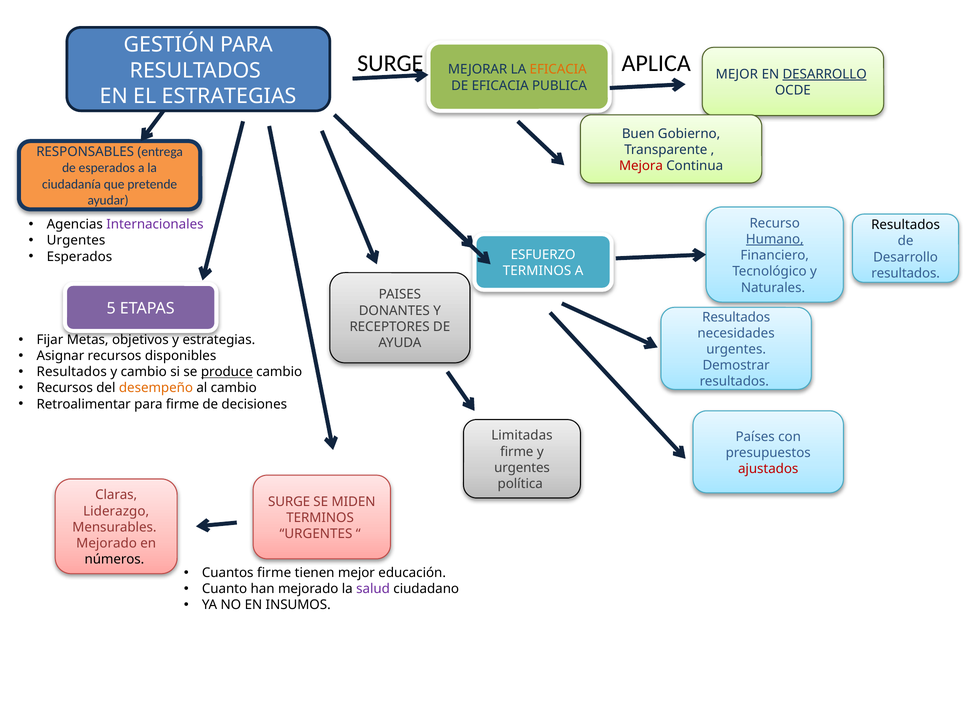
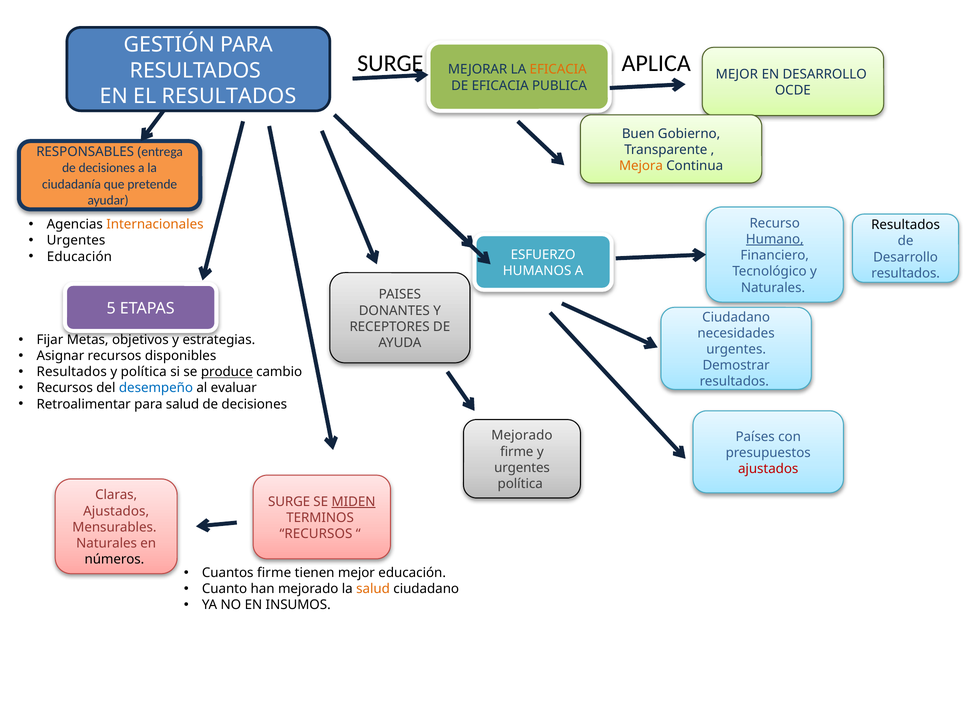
DESARROLLO underline: present -> none (825, 74)
ESTRATEGIAS: ESTRATEGIAS -> RESULTADOS (229, 96)
Mejora colour: red -> orange (641, 166)
esperados: esperados -> decisiones (107, 168)
Internacionales colour: purple -> orange (155, 225)
Esperados: Esperados -> Educación (79, 257)
TERMINOS: TERMINOS -> HUMANOS (537, 271)
Resultados: Resultados -> Ciudadano (736, 317)
y cambio: cambio -> política (144, 372)
desempeño colour: orange -> blue (156, 388)
al cambio: cambio -> evaluar (234, 388)
para firme: firme -> salud (183, 404)
Limitadas: Limitadas -> Mejorado (522, 436)
MIDEN underline: none -> present (354, 502)
Liderazgo: Liderazgo -> Ajustados (116, 511)
URGENTES: URGENTES -> RECURSOS (316, 534)
Mejorado: Mejorado -> Naturales (107, 543)
salud colour: purple -> orange (373, 589)
